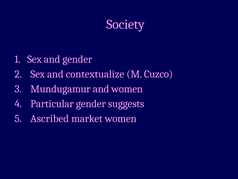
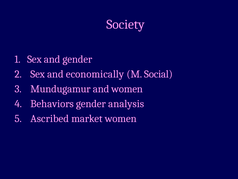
contextualize: contextualize -> economically (95, 74)
Cuzco: Cuzco -> Social (158, 74)
Particular: Particular -> Behaviors (52, 103)
suggests: suggests -> analysis (126, 103)
